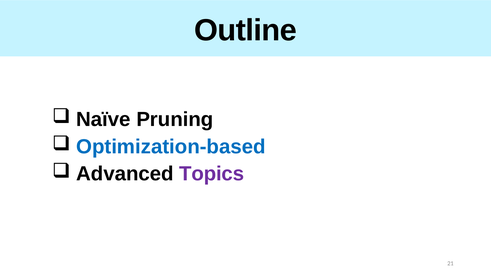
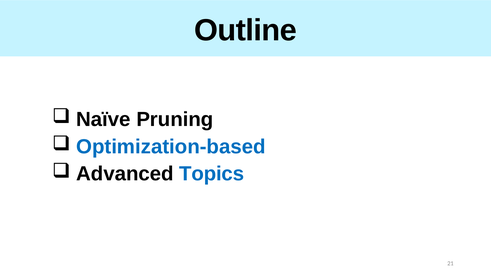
Topics colour: purple -> blue (212, 174)
